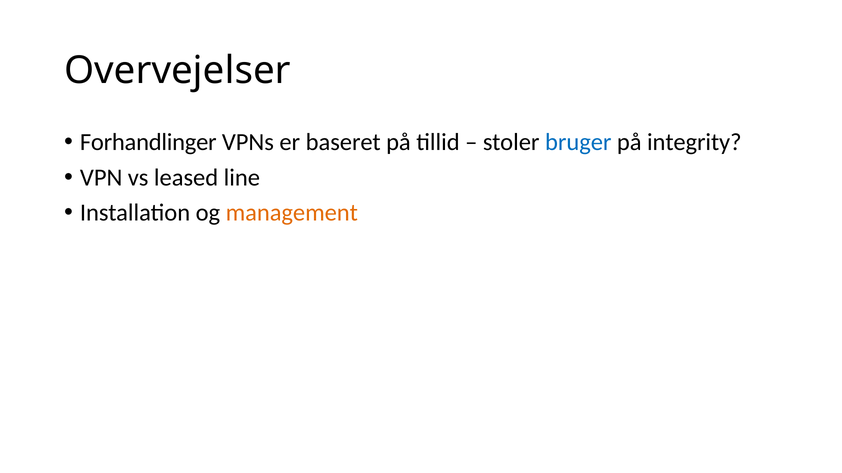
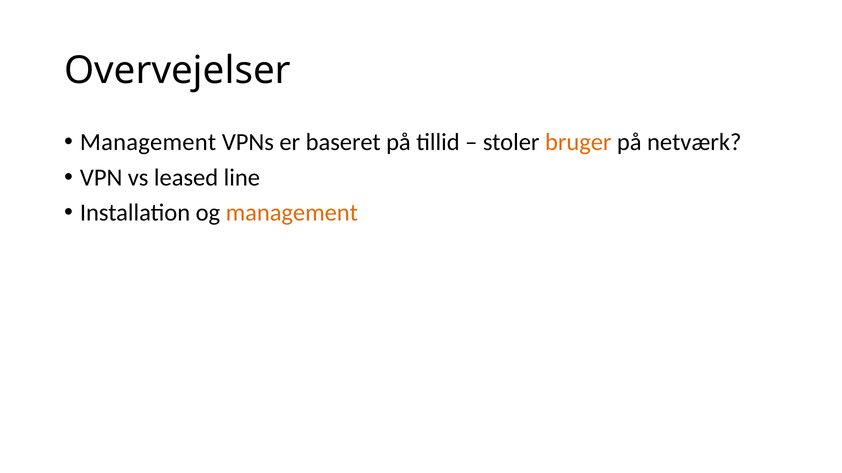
Forhandlinger: Forhandlinger -> Management (148, 142)
bruger colour: blue -> orange (578, 142)
integrity: integrity -> netværk (694, 142)
